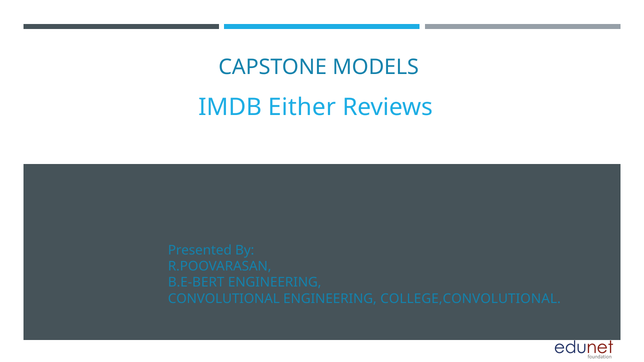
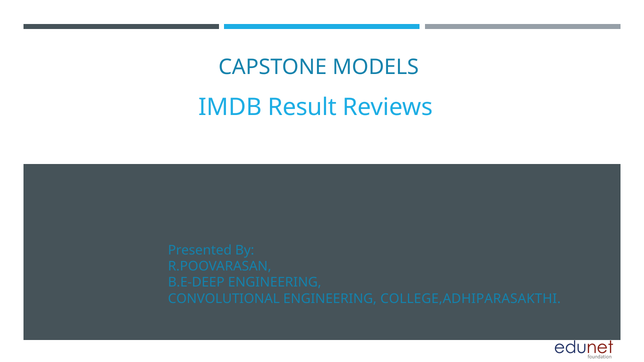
Either: Either -> Result (302, 107)
B.E-BERT: B.E-BERT -> B.E-DEEP (196, 283)
COLLEGE,CONVOLUTIONAL: COLLEGE,CONVOLUTIONAL -> COLLEGE,ADHIPARASAKTHI (471, 299)
